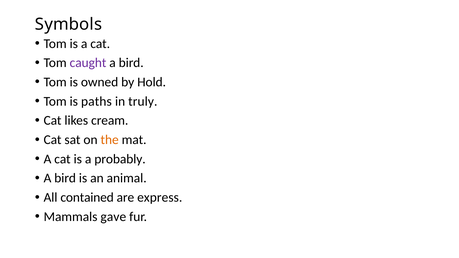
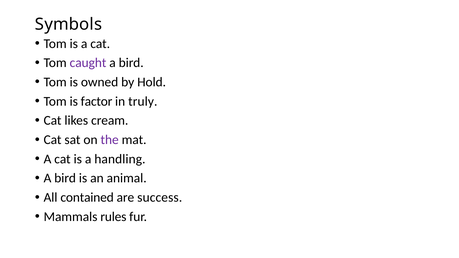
paths: paths -> factor (97, 101)
the colour: orange -> purple (110, 140)
probably: probably -> handling (120, 159)
express: express -> success (160, 198)
gave: gave -> rules (113, 217)
